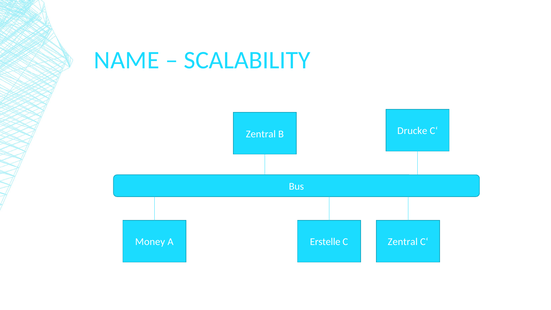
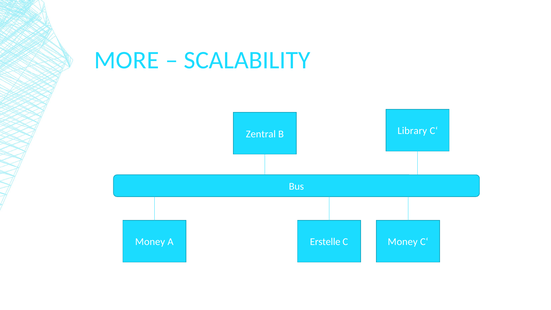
NAME: NAME -> MORE (127, 60)
Drucke: Drucke -> Library (412, 131)
C Zentral: Zentral -> Money (403, 242)
